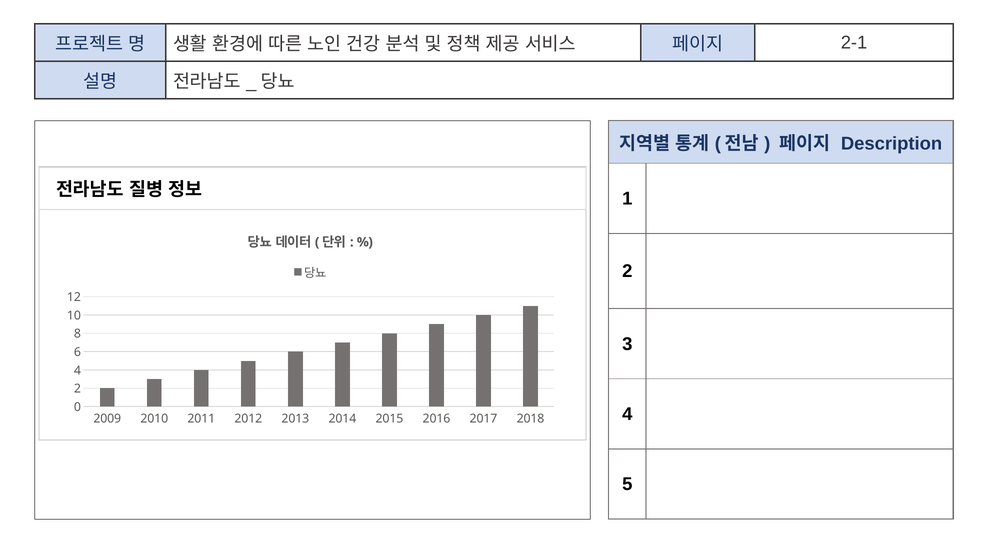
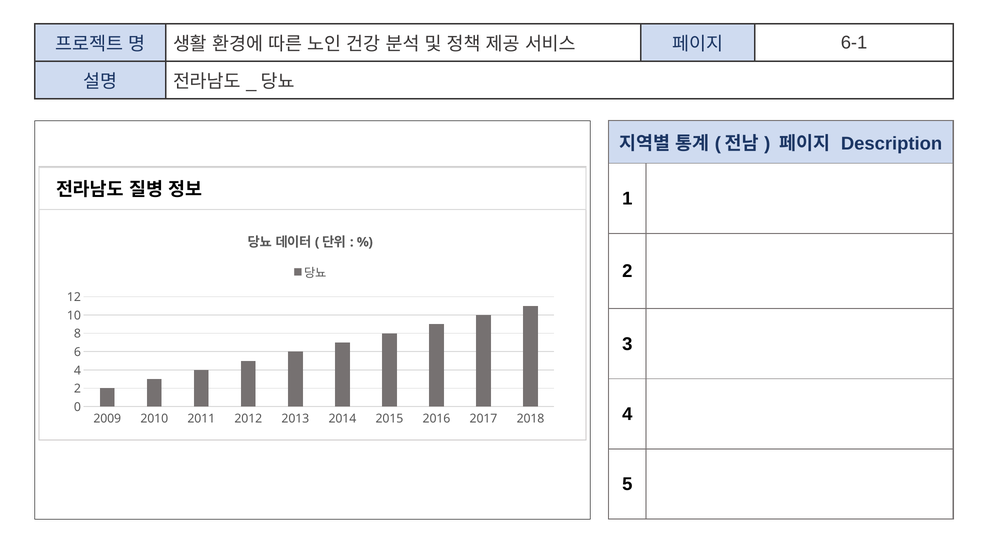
2-1: 2-1 -> 6-1 (854, 43)
